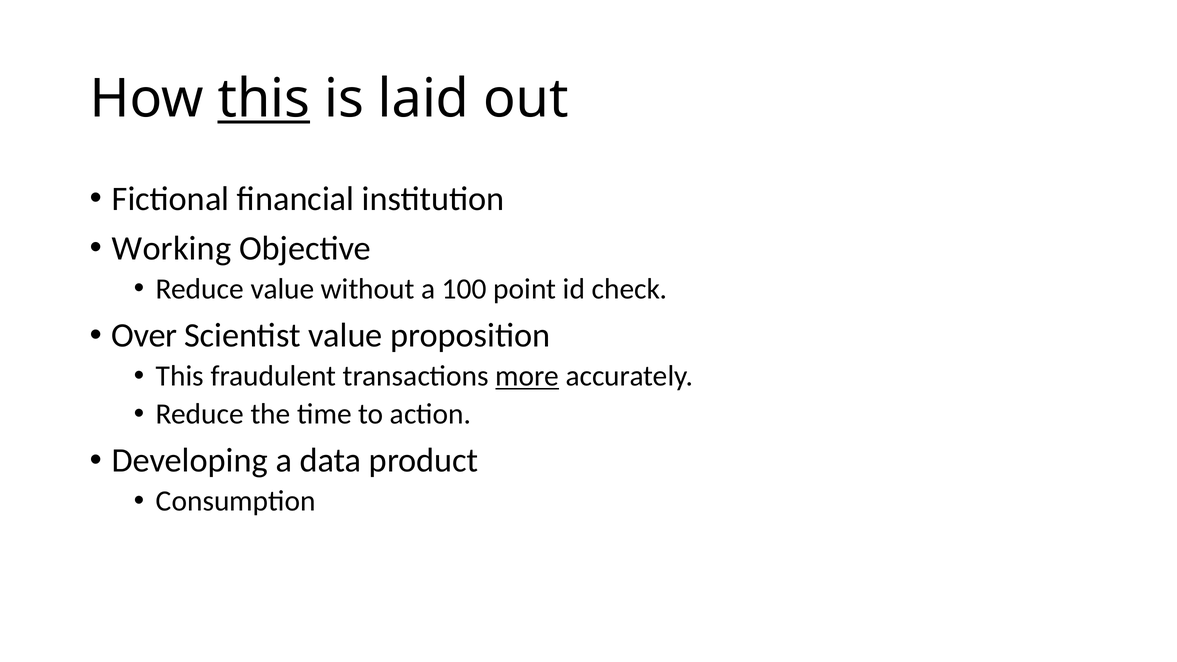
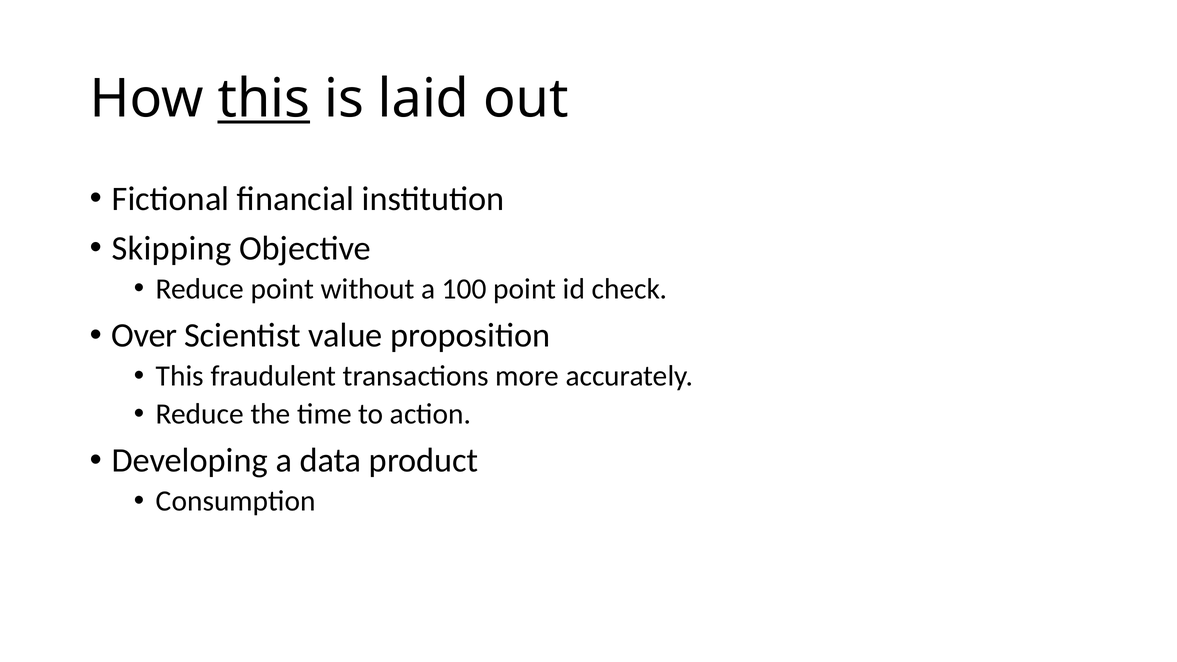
Working: Working -> Skipping (172, 248)
Reduce value: value -> point (282, 289)
more underline: present -> none (527, 376)
